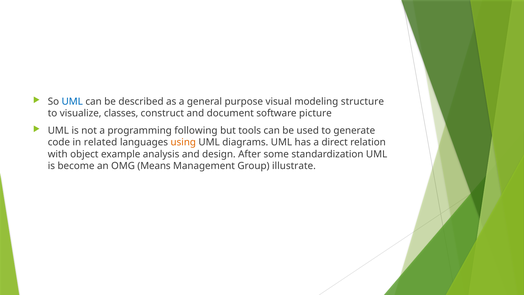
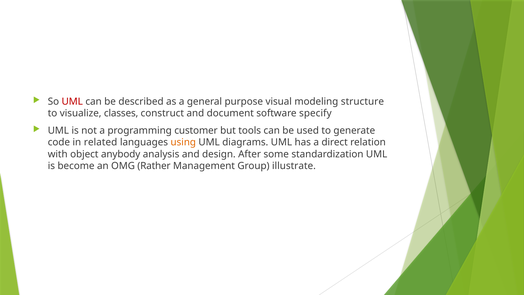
UML colour: blue -> red (72, 101)
picture: picture -> specify (315, 113)
following: following -> customer (196, 130)
example: example -> anybody (121, 154)
Means: Means -> Rather (154, 166)
